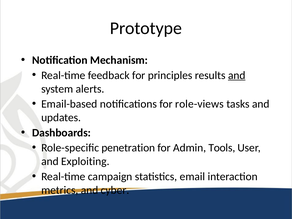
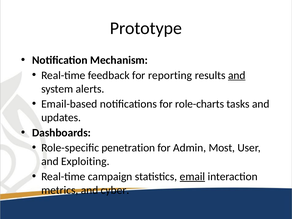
principles: principles -> reporting (170, 75)
role-views: role-views -> role-charts (200, 104)
Tools: Tools -> Most (222, 148)
email underline: none -> present (192, 177)
